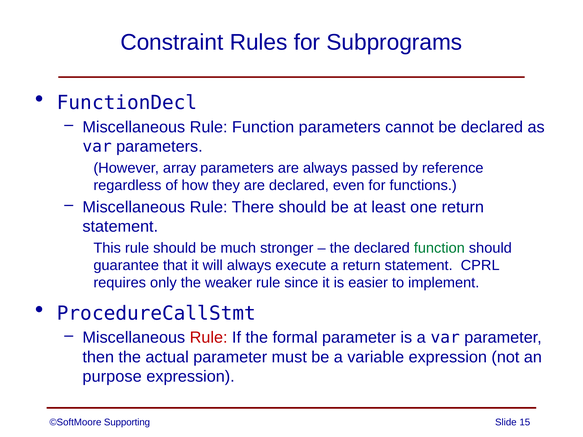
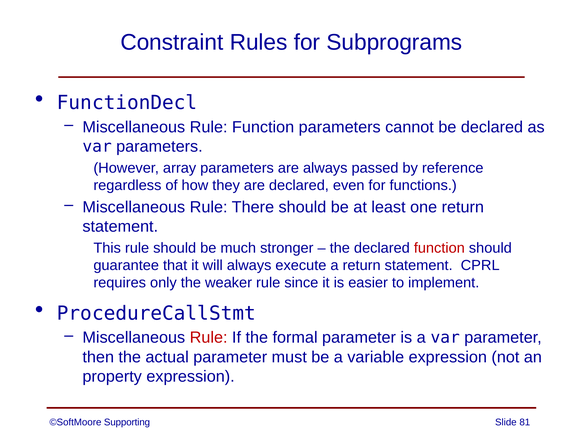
function colour: green -> red (439, 248)
purpose: purpose -> property (112, 377)
15: 15 -> 81 (525, 422)
